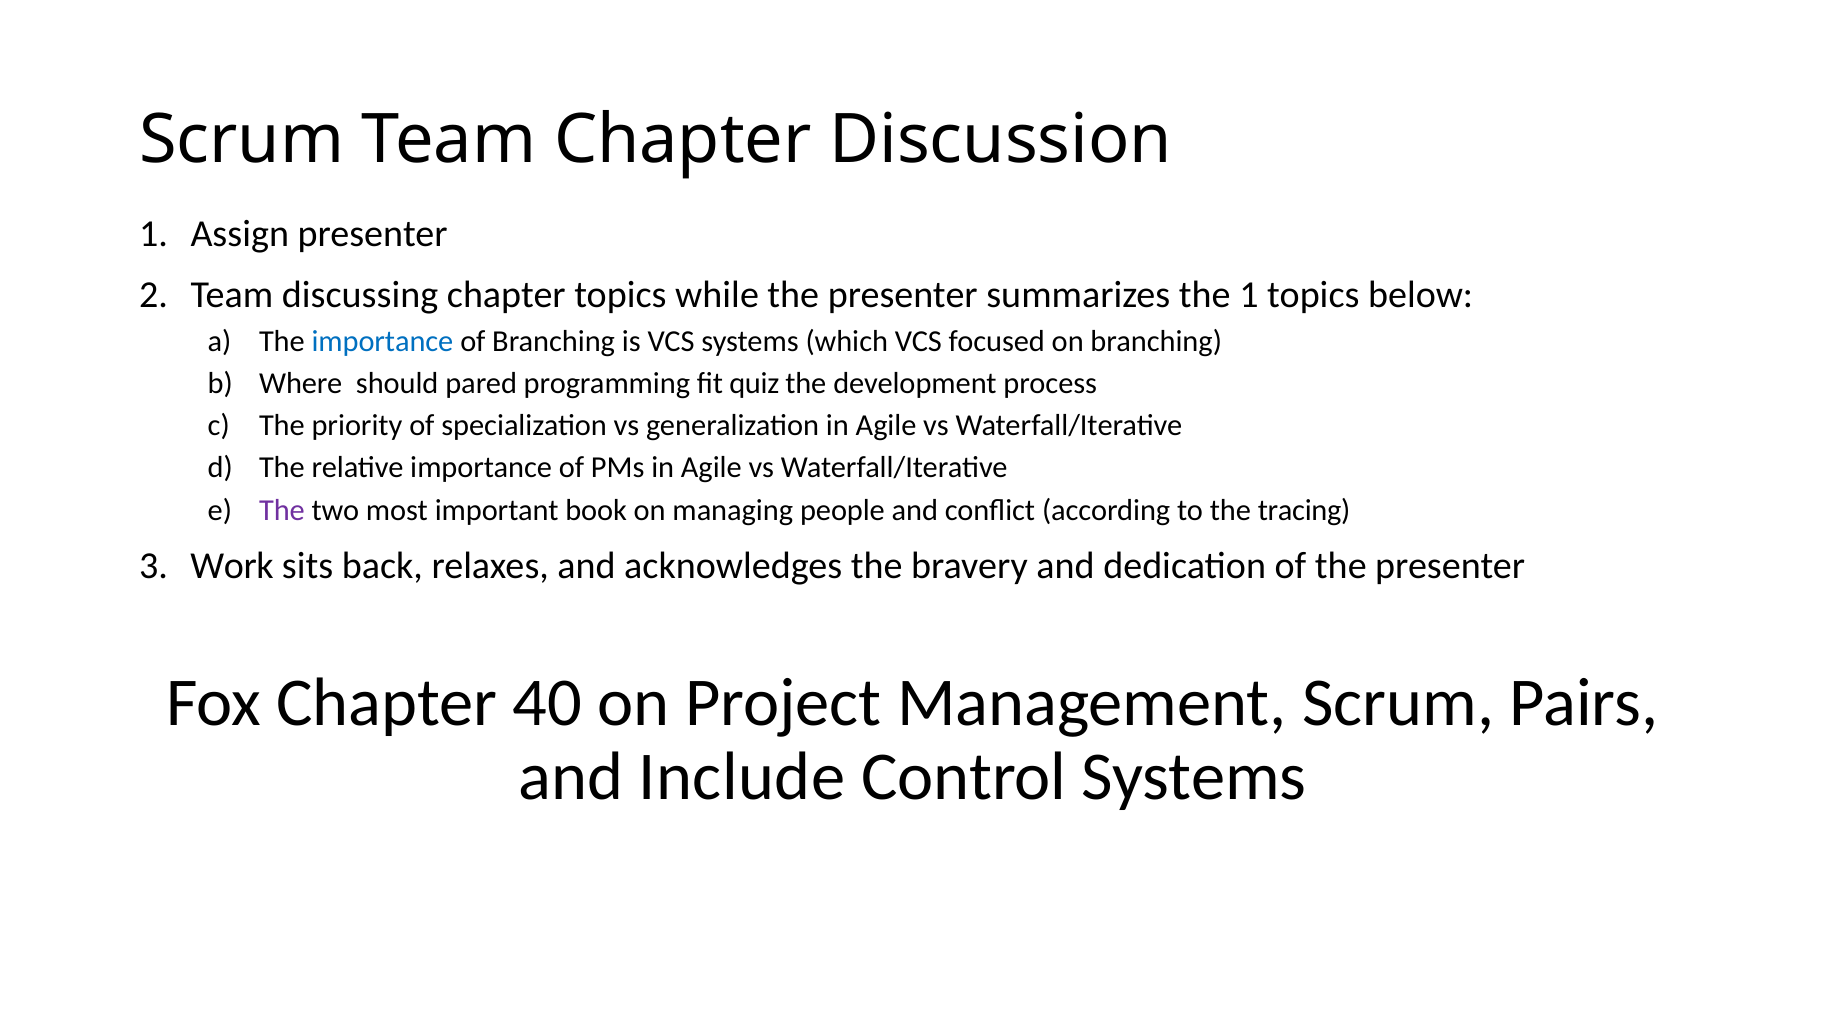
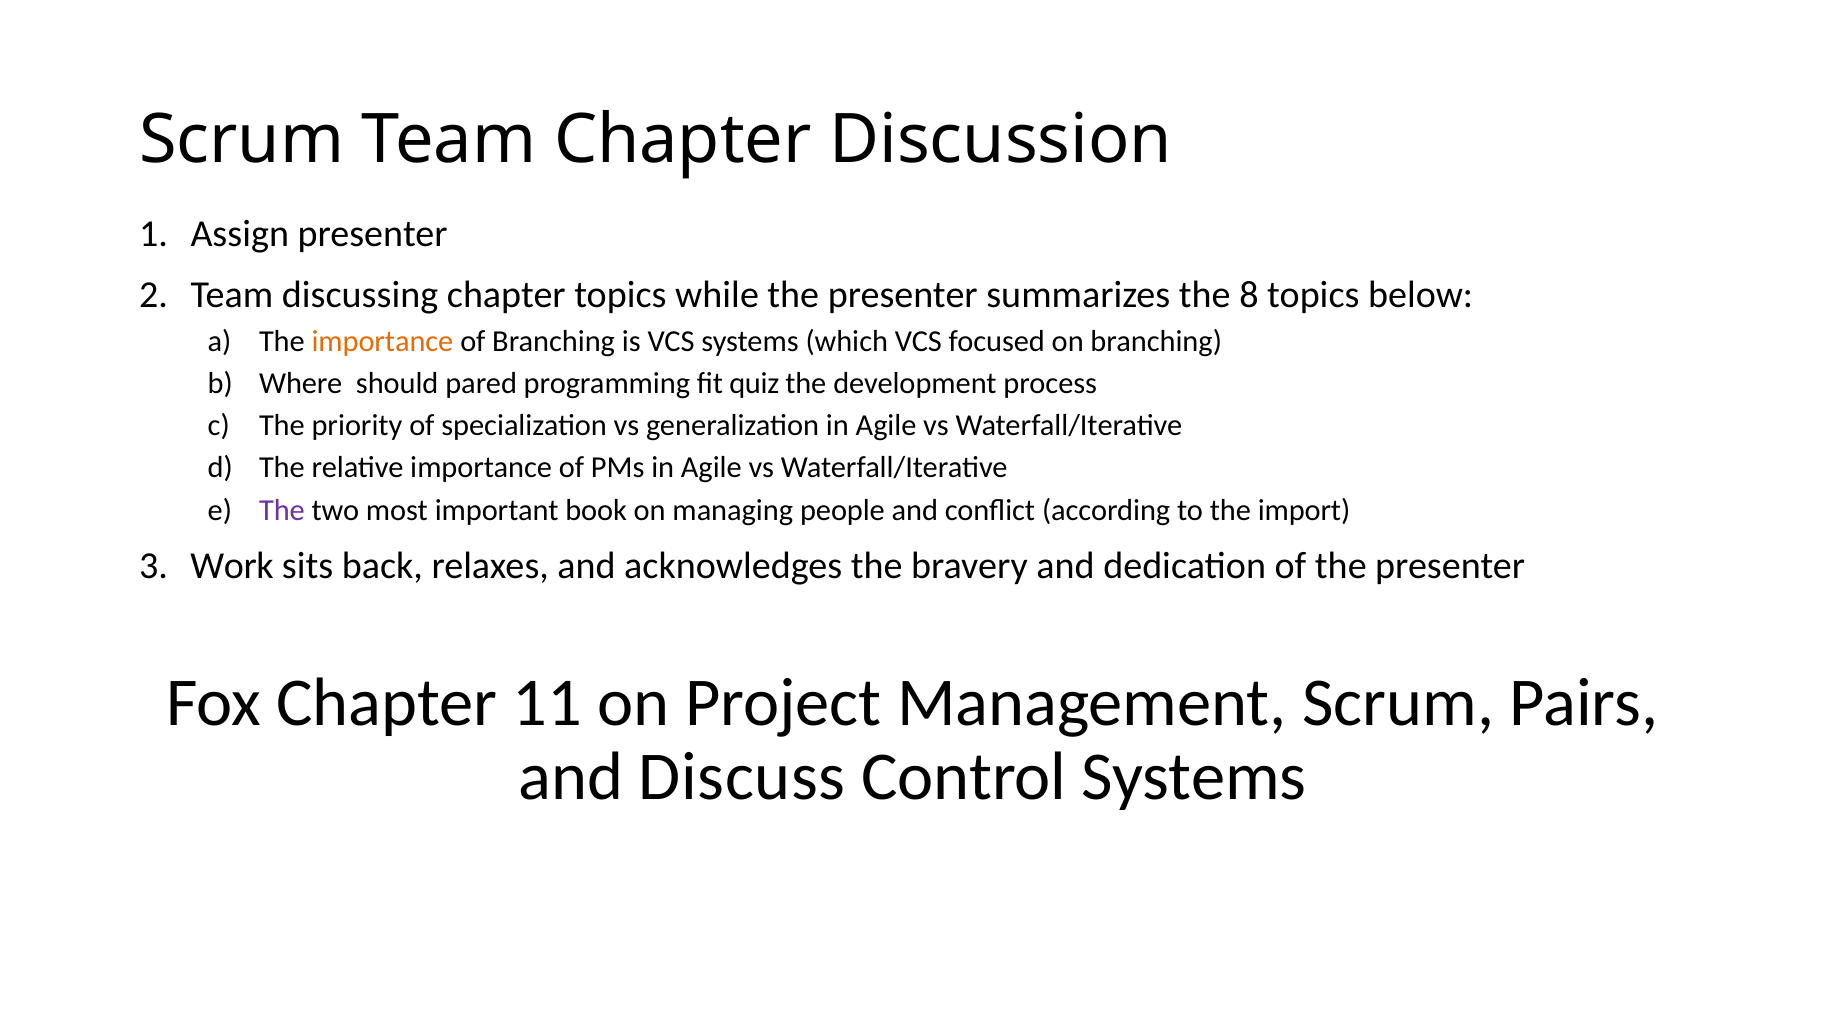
the 1: 1 -> 8 (1249, 295)
importance colour: blue -> orange (382, 341)
tracing: tracing -> import (1304, 510)
40: 40 -> 11 (548, 703)
Include: Include -> Discuss (742, 777)
